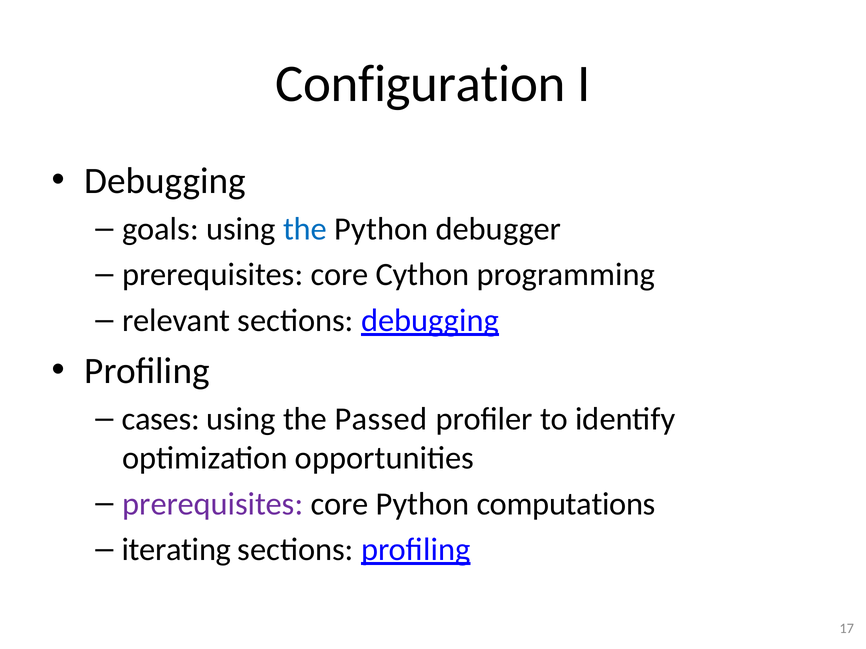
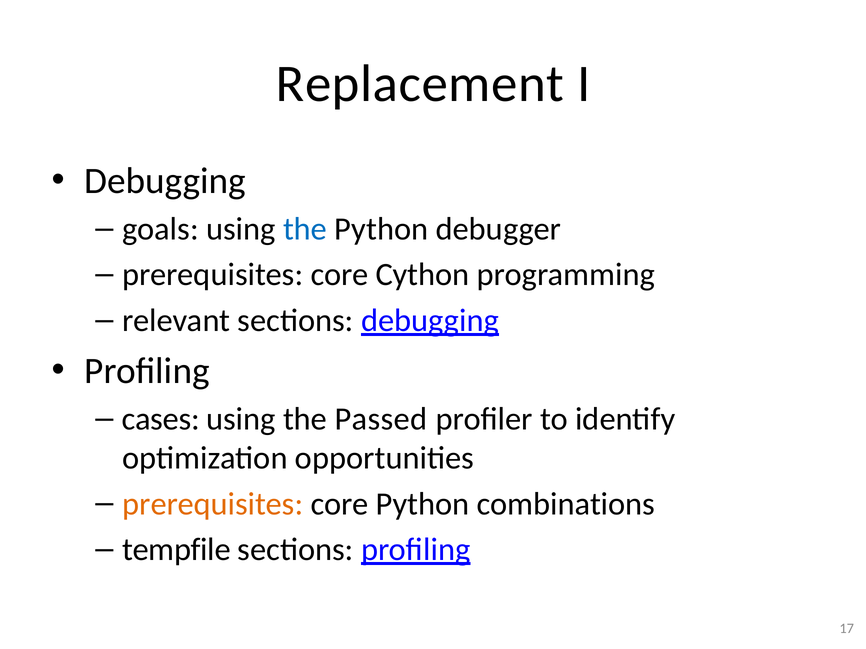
Configuration: Configuration -> Replacement (420, 84)
prerequisites colour: purple -> orange (213, 504)
computations: computations -> combinations (566, 504)
iterating: iterating -> tempfile (176, 550)
